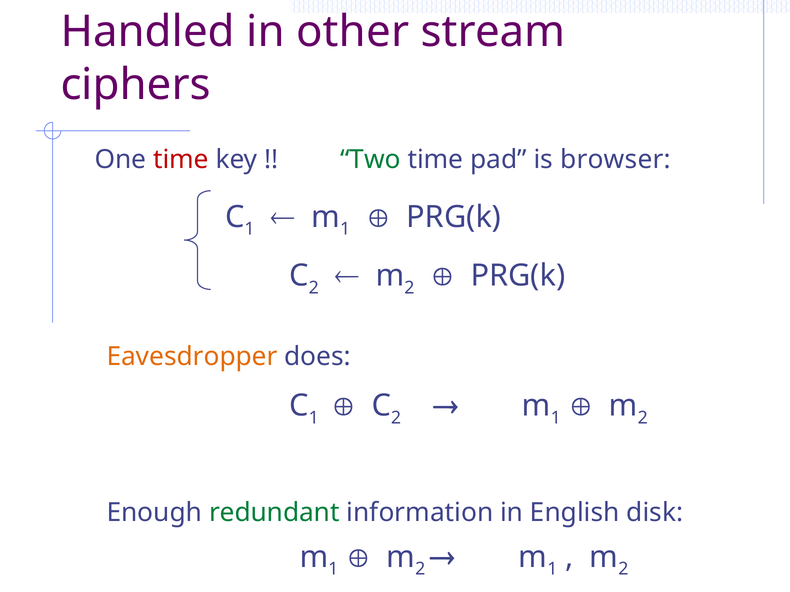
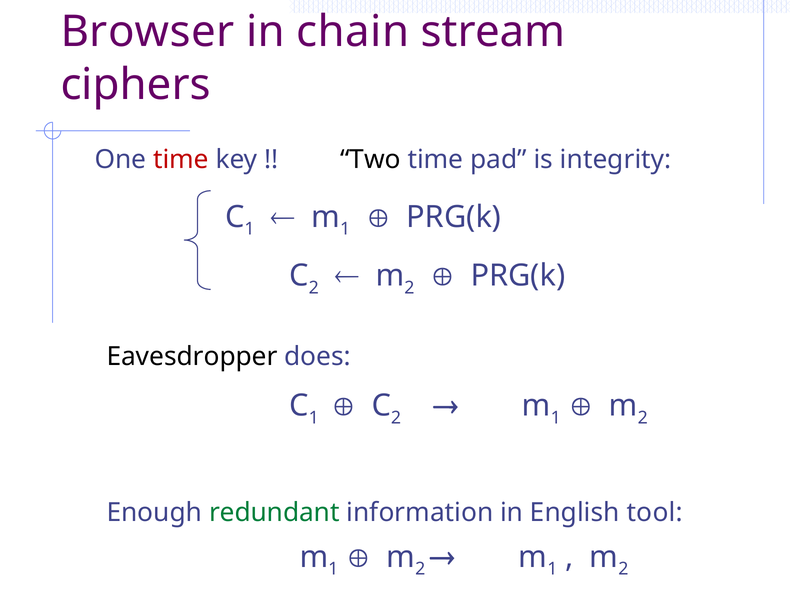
Handled: Handled -> Browser (148, 32)
other: other -> chain (353, 32)
Two colour: green -> black (370, 160)
browser: browser -> integrity (616, 160)
Eavesdropper colour: orange -> black (192, 357)
disk: disk -> tool (655, 513)
